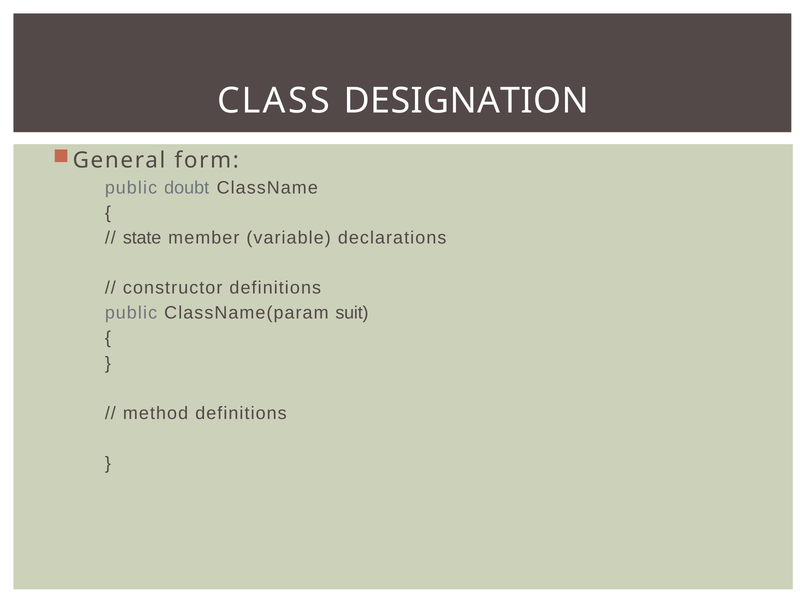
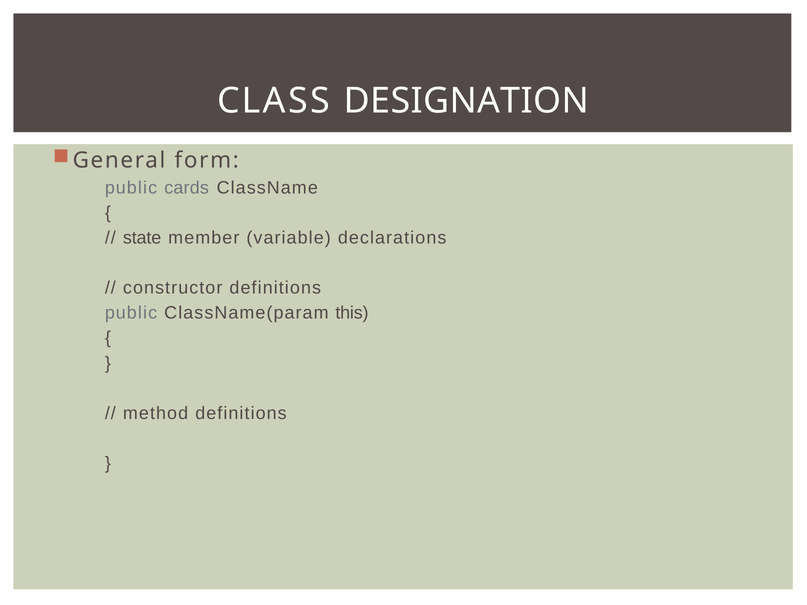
doubt: doubt -> cards (187, 188)
suit: suit -> this (352, 313)
